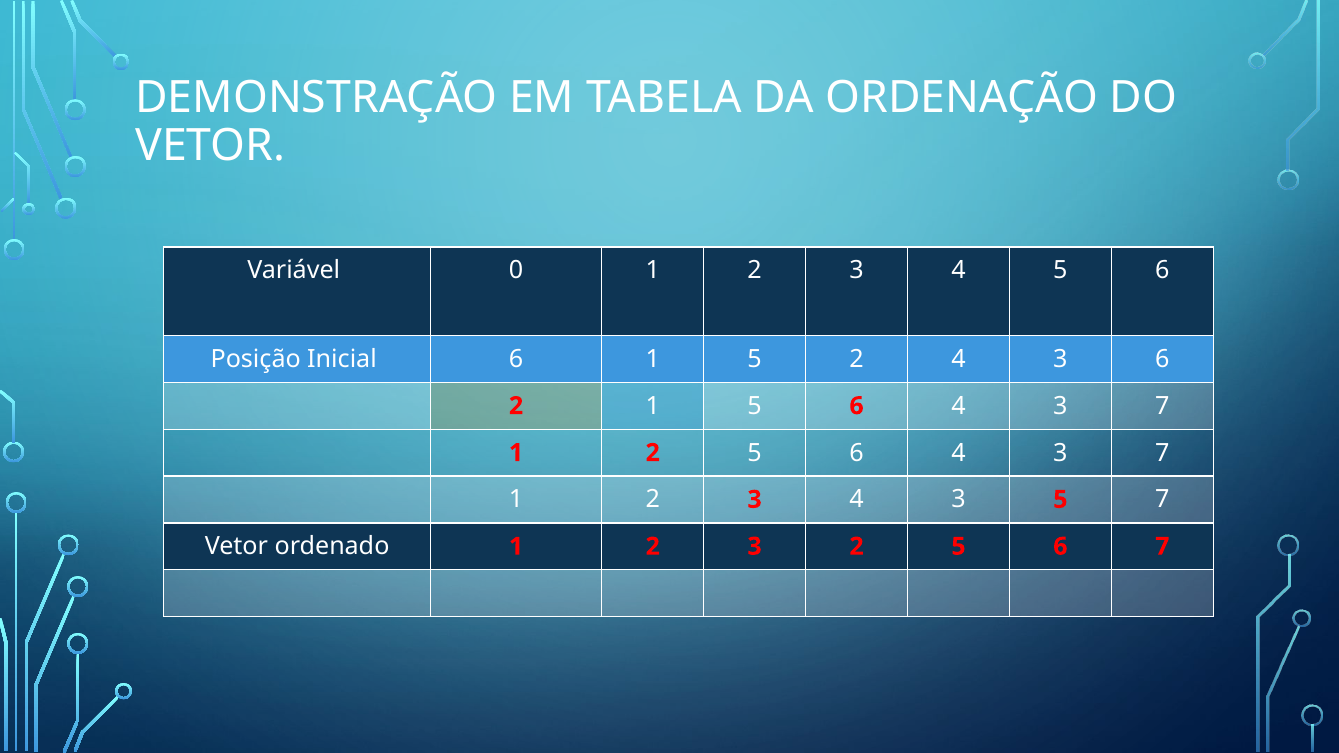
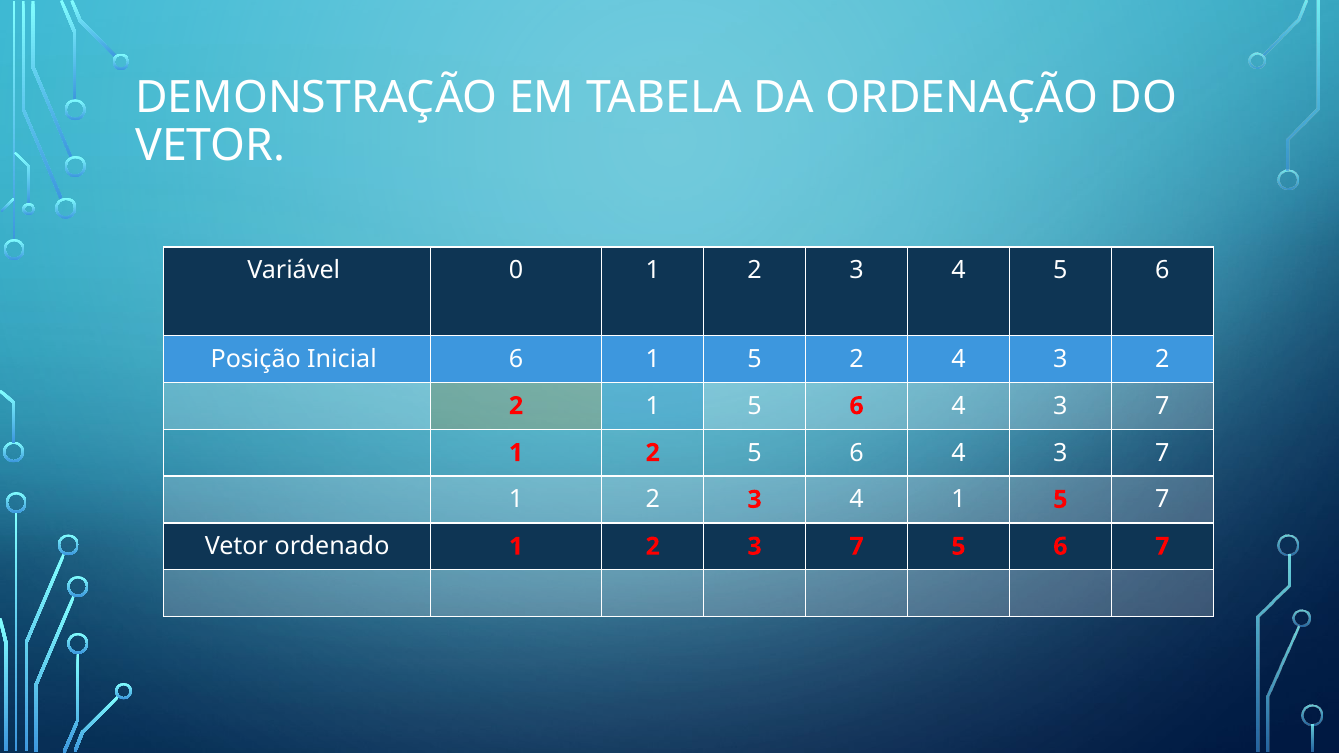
3 6: 6 -> 2 (1162, 359)
3 4 3: 3 -> 1 (958, 500)
2 3 2: 2 -> 7 (857, 547)
